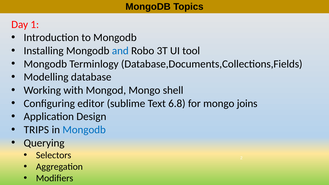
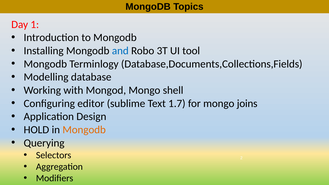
6.8: 6.8 -> 1.7 (177, 103)
TRIPS: TRIPS -> HOLD (36, 130)
Mongodb colour: blue -> orange (84, 130)
